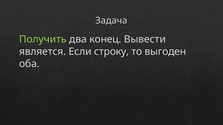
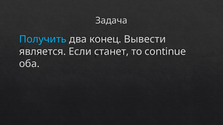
Получить colour: light green -> light blue (43, 39)
строку: строку -> станет (112, 52)
выгоден: выгоден -> continue (165, 52)
